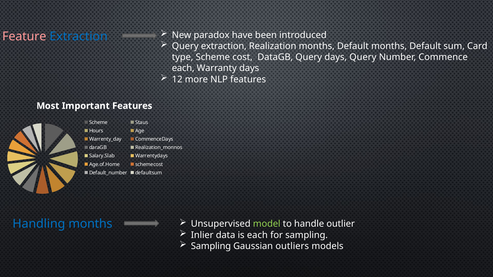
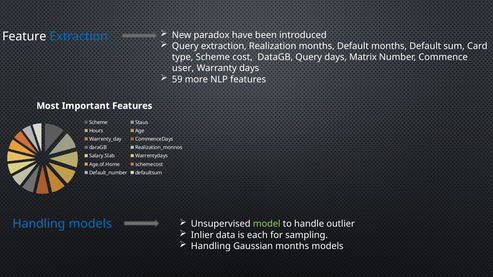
Feature colour: pink -> white (24, 36)
days Query: Query -> Matrix (363, 57)
each: each -> user (183, 68)
12: 12 -> 59 (177, 79)
Handling months: months -> models (90, 224)
Sampling: Sampling -> Handling (211, 246)
Gaussian outliers: outliers -> months (292, 246)
